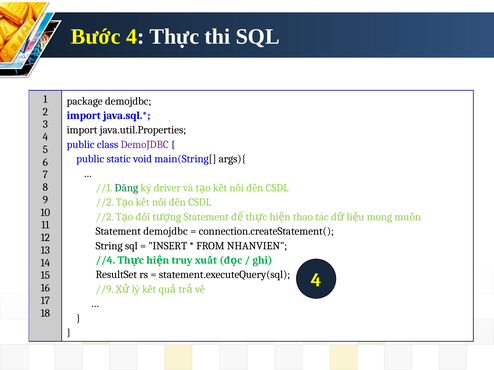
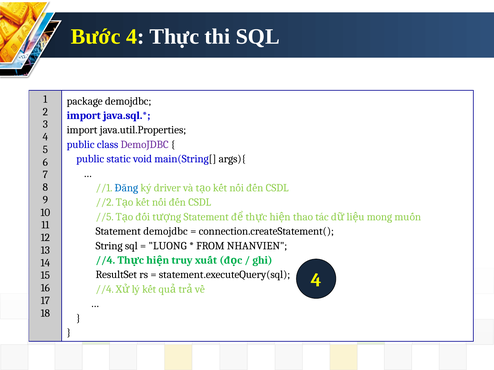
Đăng colour: green -> blue (126, 188)
//2: //2 -> //5 (105, 217)
INSERT: INSERT -> LUONG (168, 246)
//9: //9 -> //4 (105, 290)
